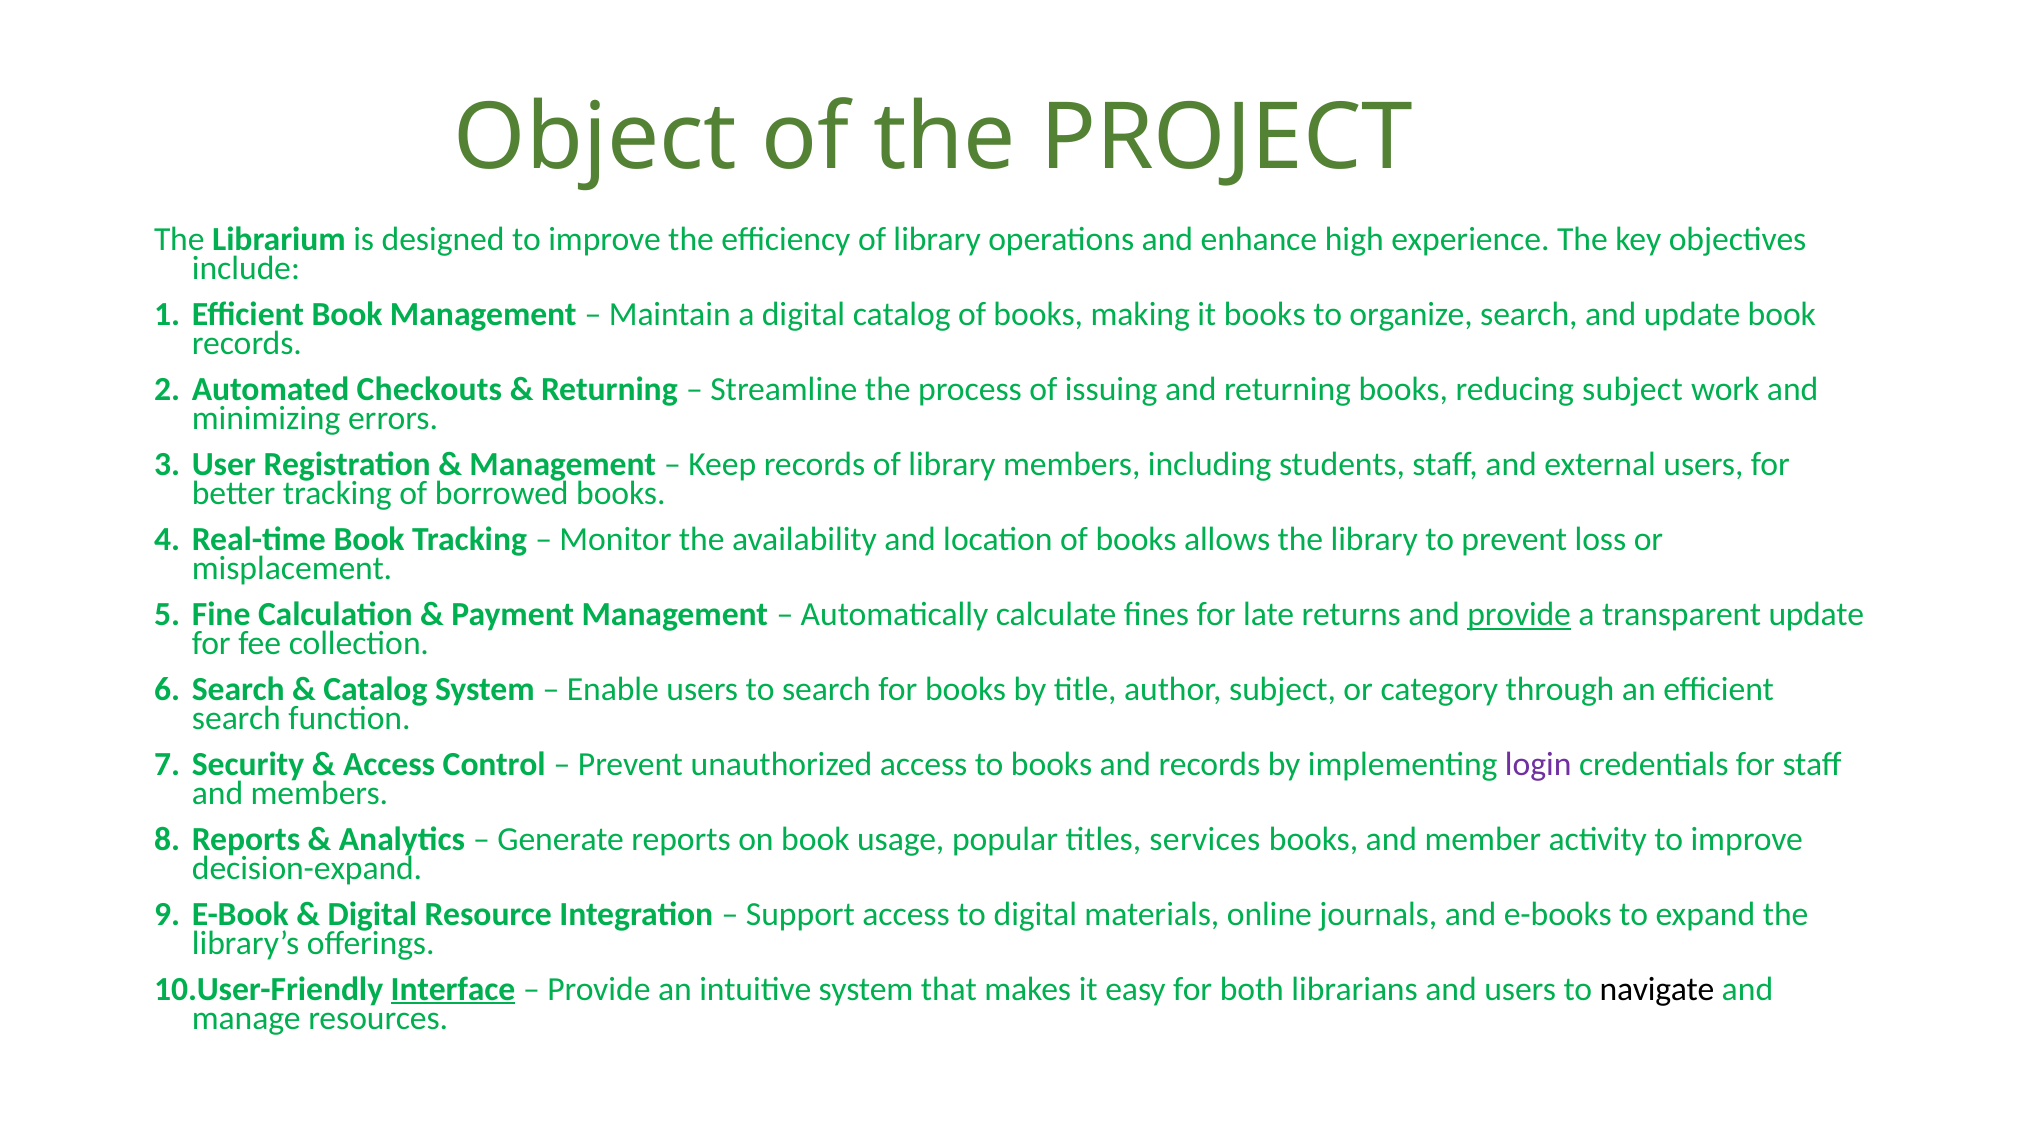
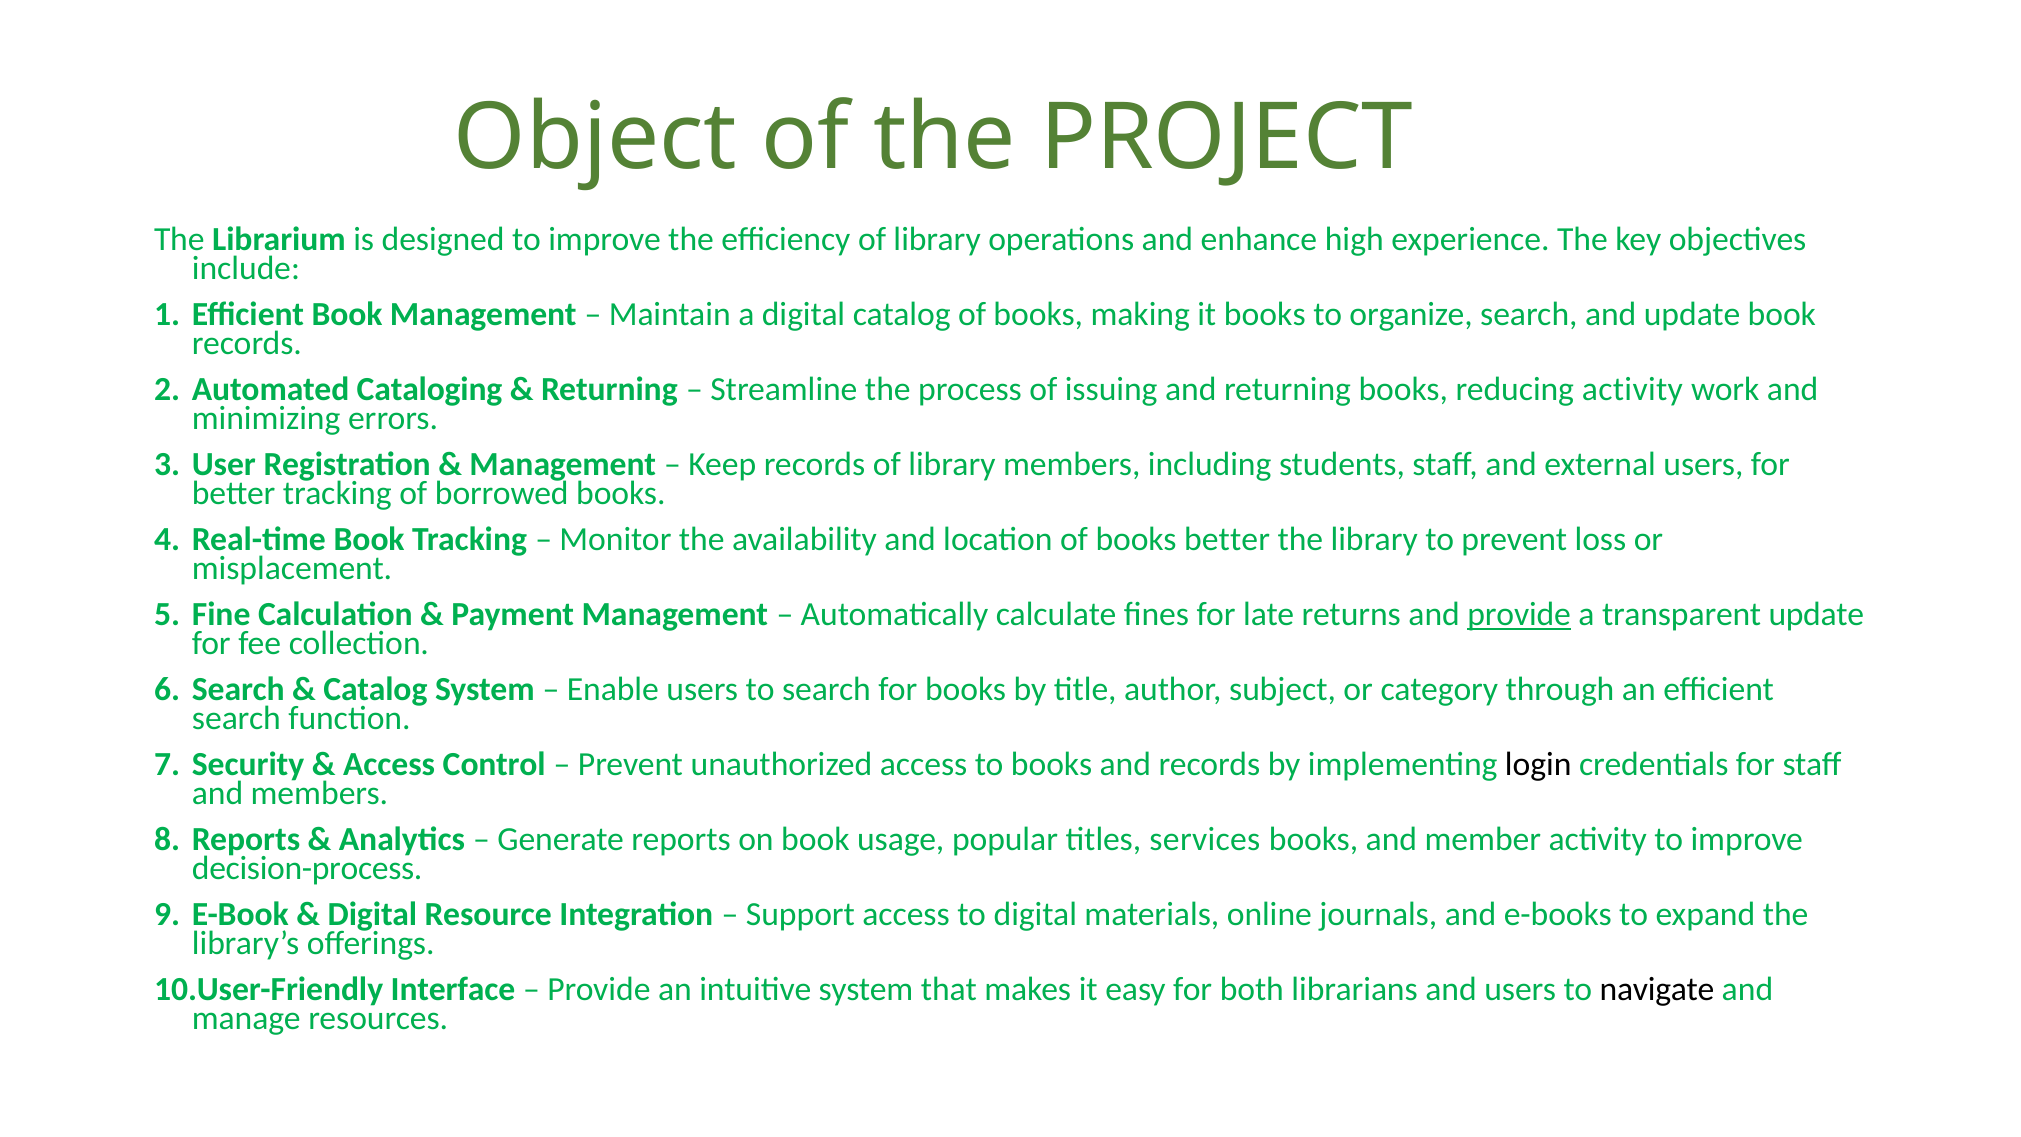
Checkouts: Checkouts -> Cataloging (430, 389)
reducing subject: subject -> activity (1632, 389)
books allows: allows -> better (1227, 539)
login colour: purple -> black (1538, 764)
decision-expand: decision-expand -> decision-process (307, 868)
Interface underline: present -> none (453, 989)
